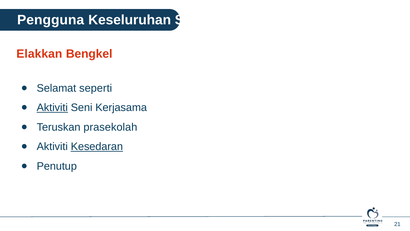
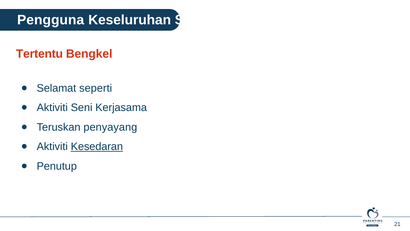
Elakkan: Elakkan -> Tertentu (39, 54)
Aktiviti underline: present -> none (52, 108)
prasekolah: prasekolah -> penyayang (110, 127)
